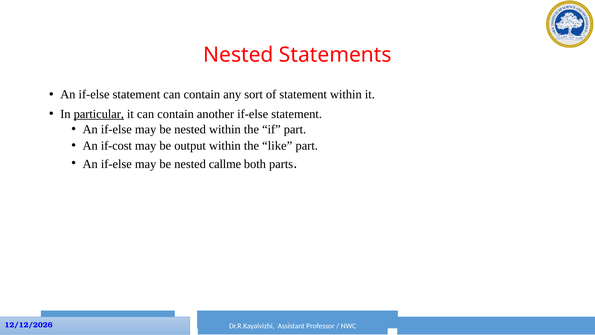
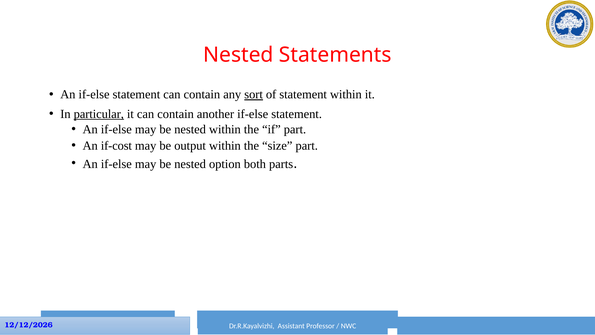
sort underline: none -> present (254, 94)
like: like -> size (277, 145)
callme: callme -> option (225, 164)
